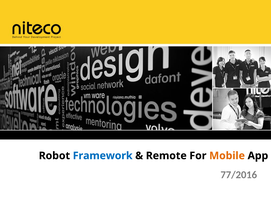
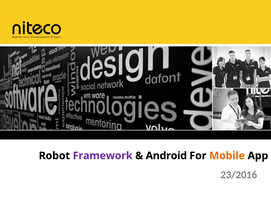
Framework colour: blue -> purple (103, 156)
Remote: Remote -> Android (166, 156)
77/2016: 77/2016 -> 23/2016 (239, 175)
